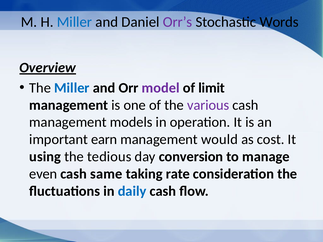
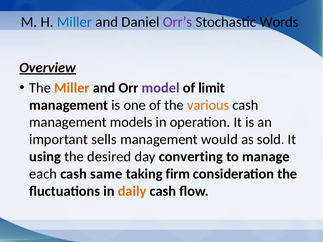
Miller colour: blue -> orange (72, 88)
various colour: purple -> orange (208, 105)
earn: earn -> sells (104, 140)
cost: cost -> sold (271, 140)
tedious: tedious -> desired (109, 157)
conversion: conversion -> converting (191, 157)
even: even -> each (43, 174)
rate: rate -> firm (178, 174)
daily colour: blue -> orange (132, 191)
